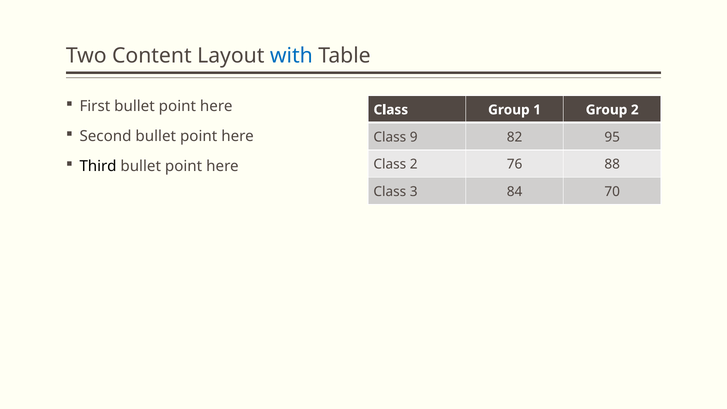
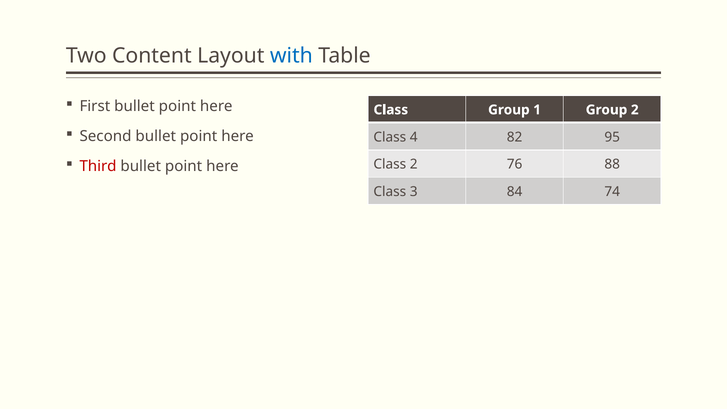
9: 9 -> 4 (414, 137)
Third colour: black -> red (98, 166)
70: 70 -> 74 (612, 192)
